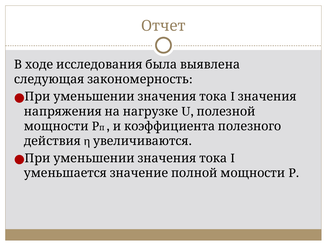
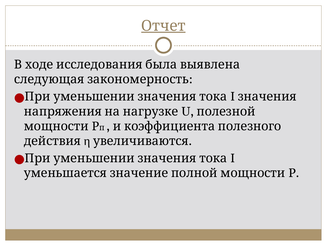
Отчет underline: none -> present (163, 26)
